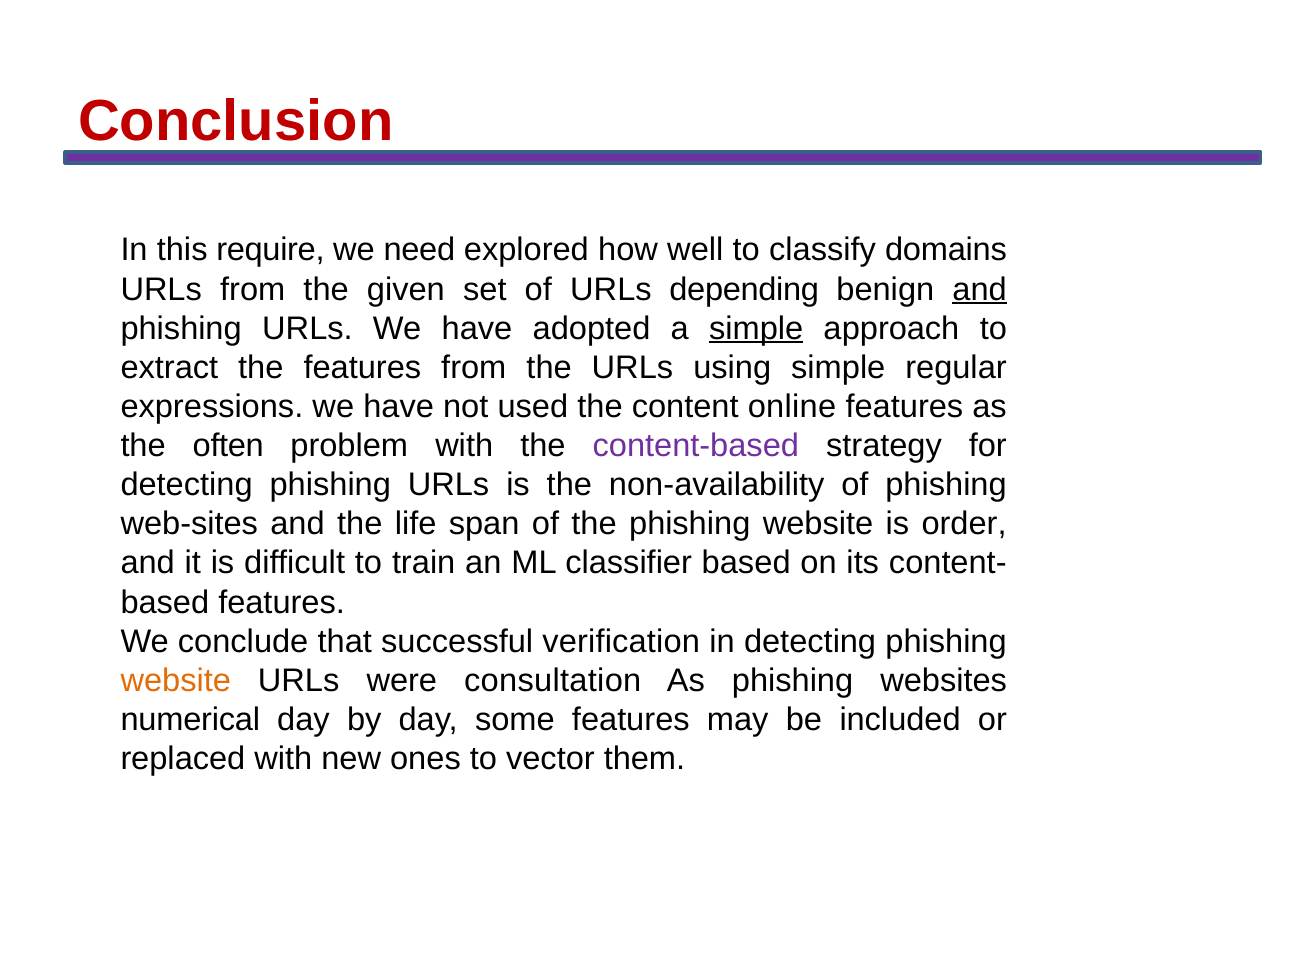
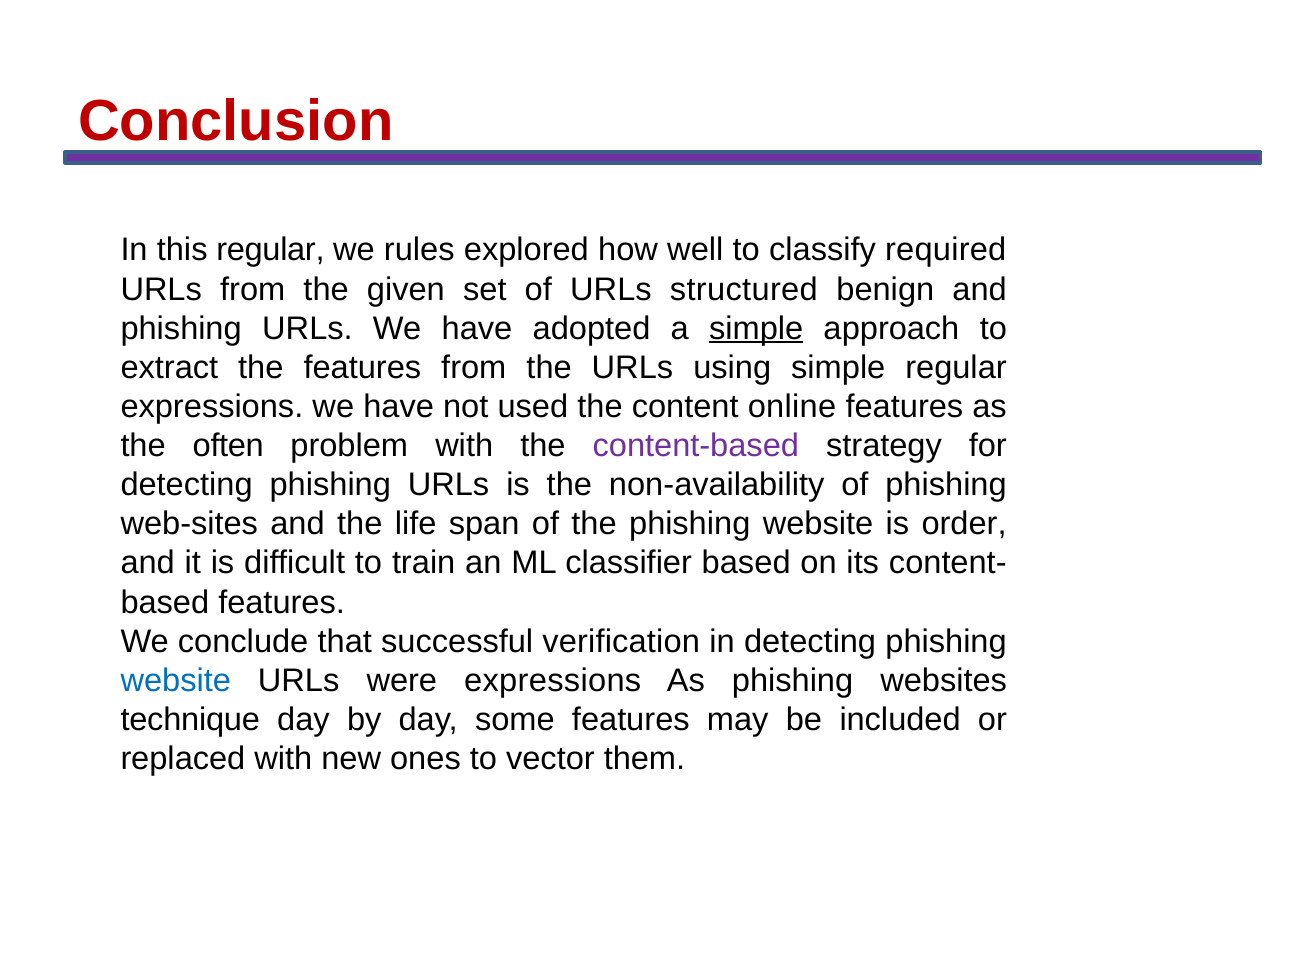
this require: require -> regular (270, 250)
need: need -> rules (419, 250)
domains: domains -> required (946, 250)
depending: depending -> structured (744, 289)
and underline: present -> none (980, 289)
website colour: orange -> blue (176, 681)
were consultation: consultation -> expressions (553, 681)
numerical: numerical -> technique (190, 720)
